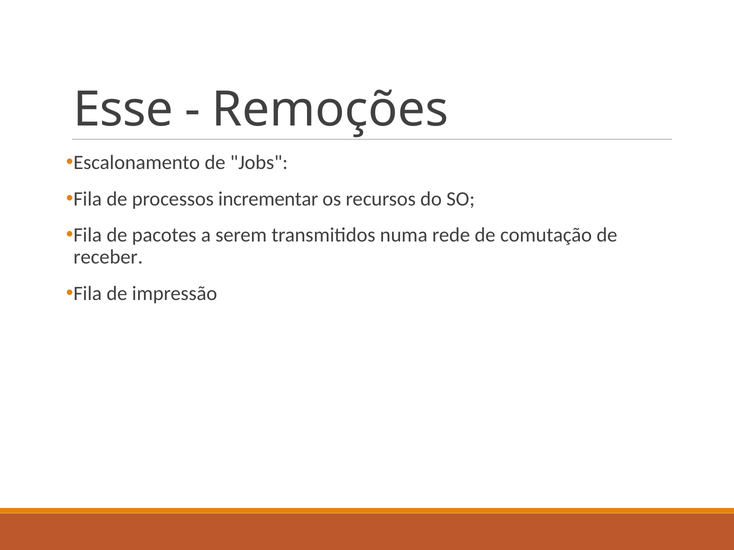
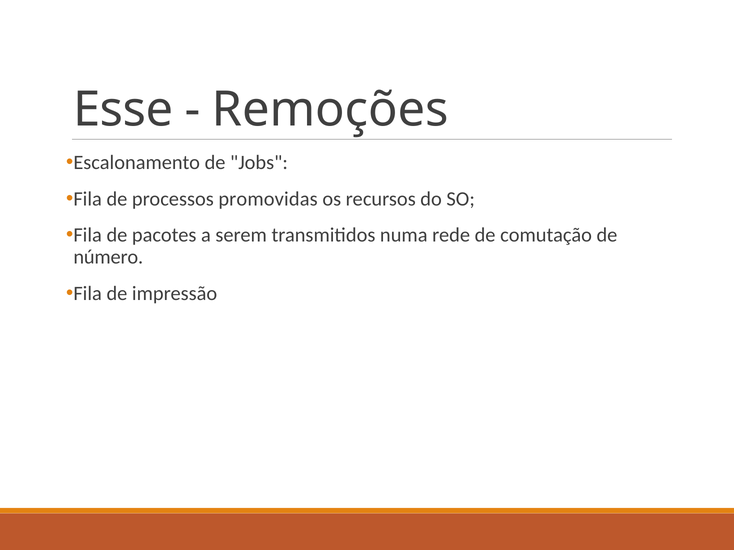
incrementar: incrementar -> promovidas (268, 199)
receber: receber -> número (108, 257)
